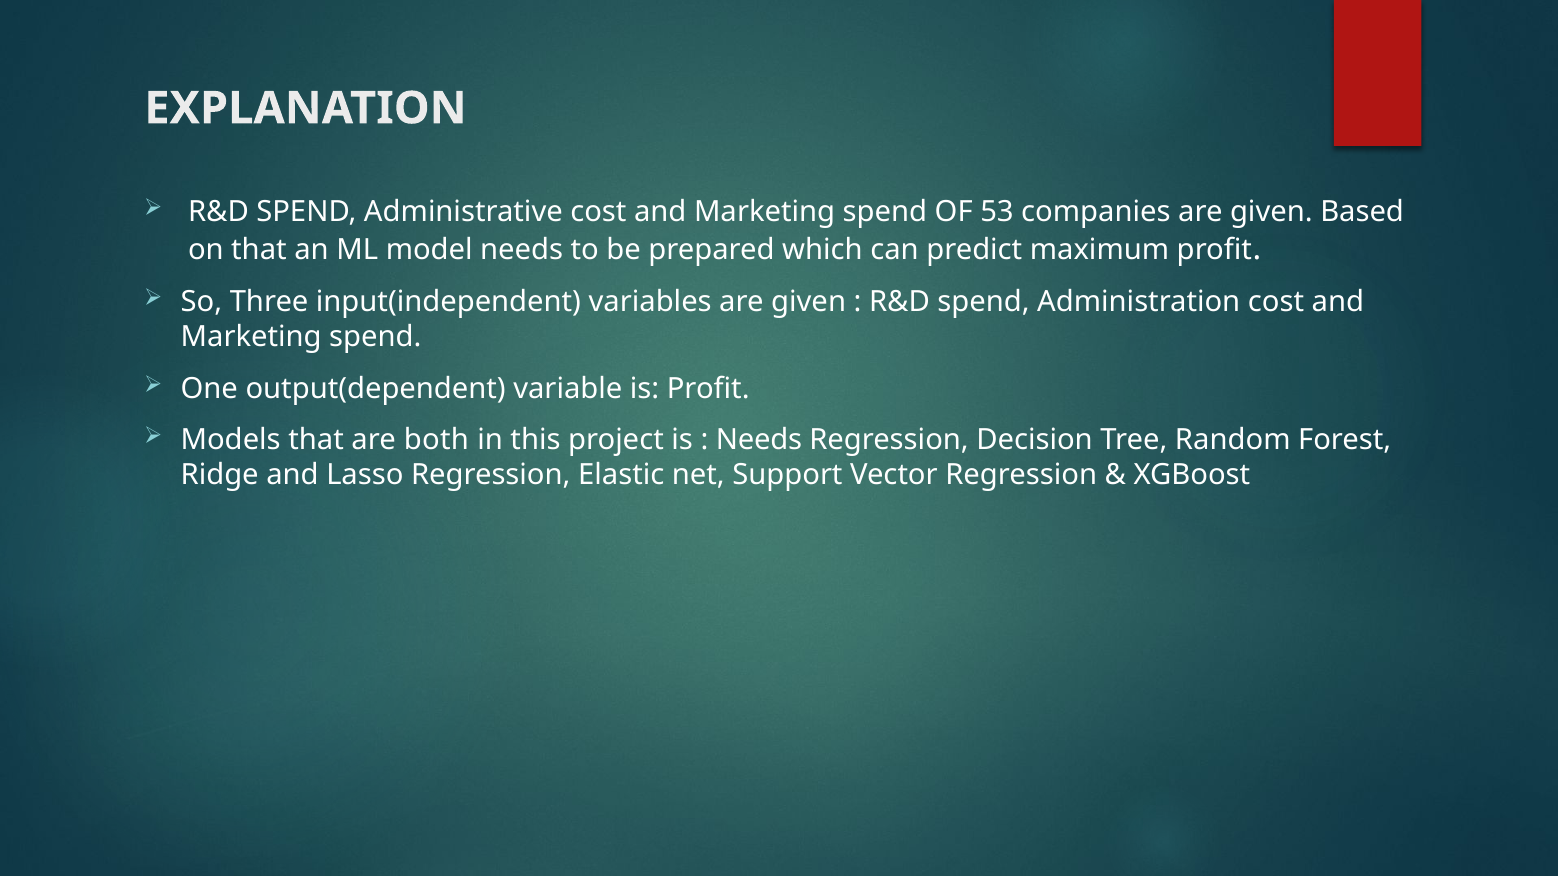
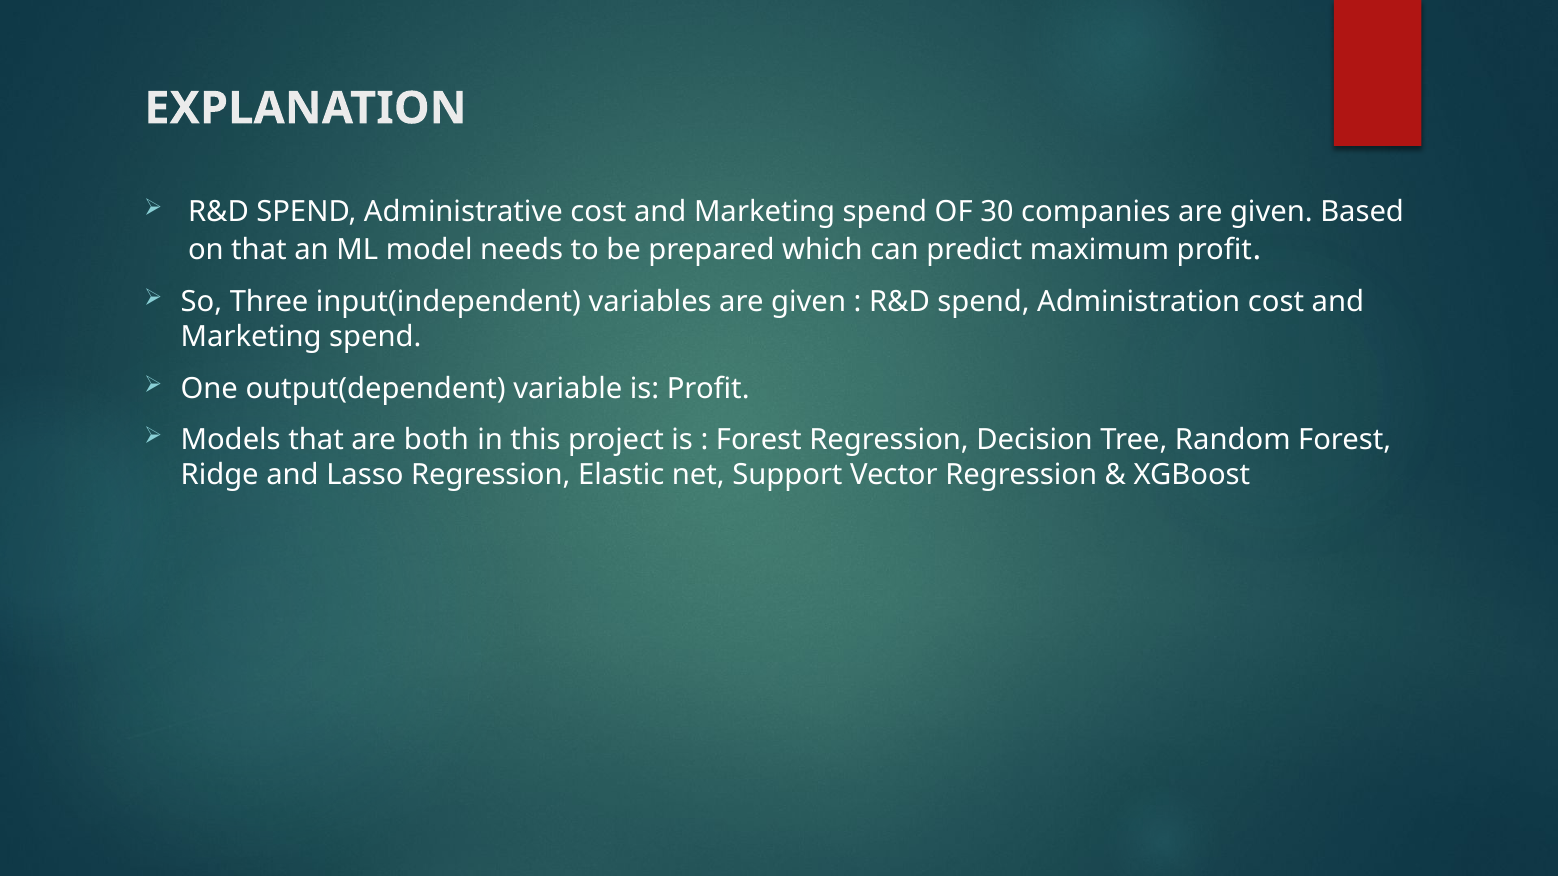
53: 53 -> 30 (997, 212)
Needs: Needs -> Forest (759, 440)
